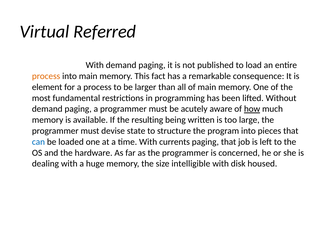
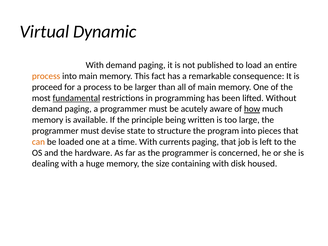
Referred: Referred -> Dynamic (105, 32)
element: element -> proceed (47, 87)
fundamental underline: none -> present (76, 98)
resulting: resulting -> principle (147, 120)
can colour: blue -> orange (38, 142)
intelligible: intelligible -> containing (191, 164)
